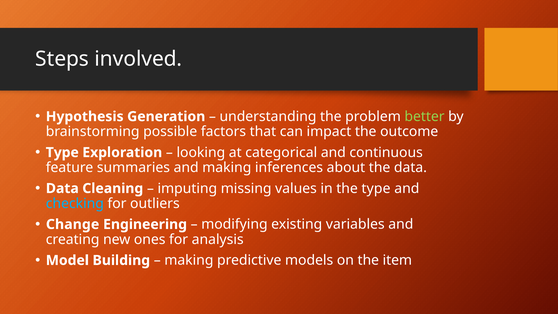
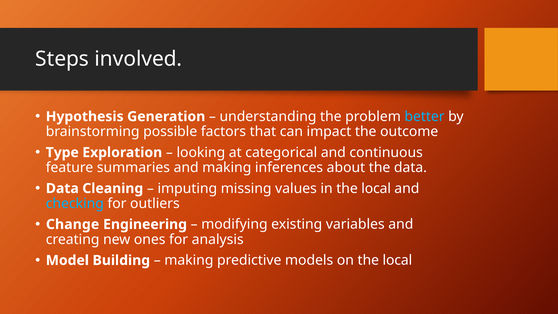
better colour: light green -> light blue (425, 116)
in the type: type -> local (376, 188)
on the item: item -> local (397, 260)
